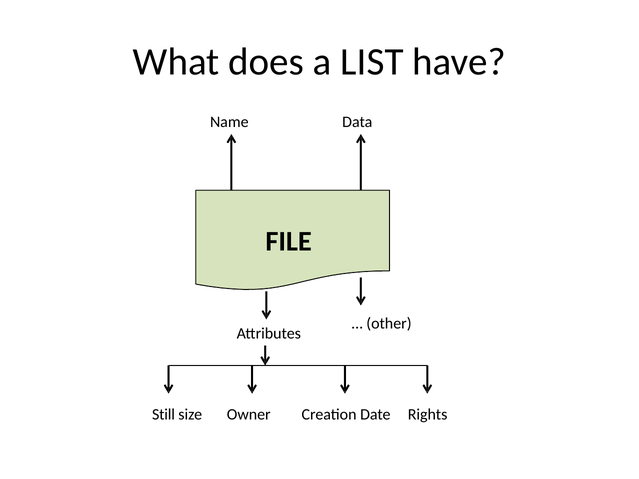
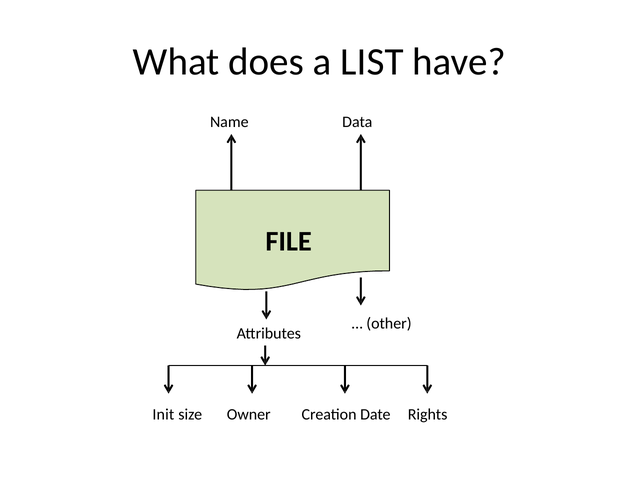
Still: Still -> Init (163, 414)
